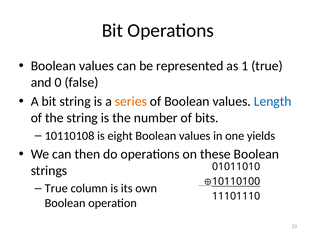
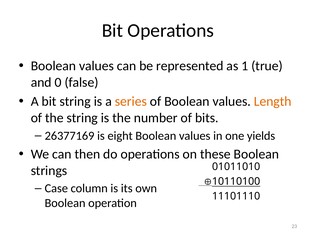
Length colour: blue -> orange (273, 101)
10110108: 10110108 -> 26377169 (69, 136)
True: True -> Case (56, 188)
